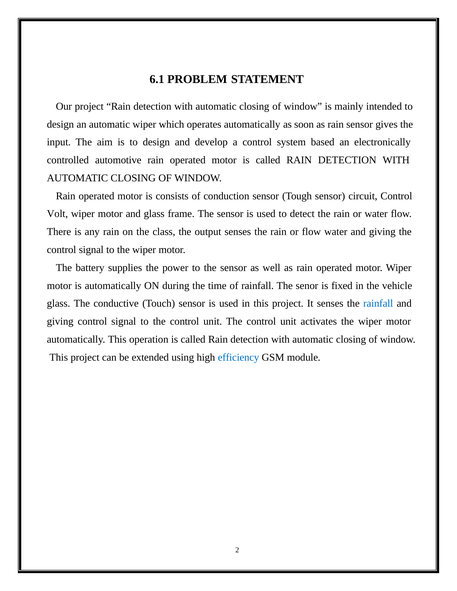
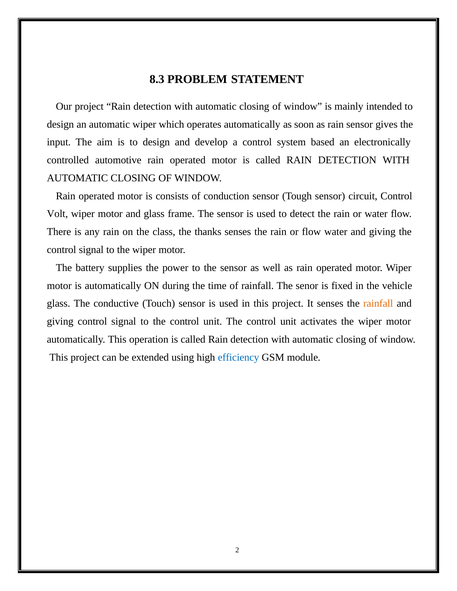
6.1: 6.1 -> 8.3 (157, 79)
output: output -> thanks (208, 232)
rainfall colour: blue -> orange (378, 304)
